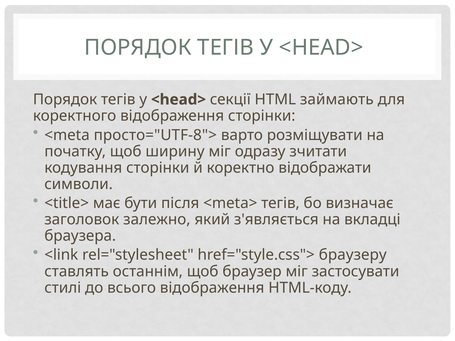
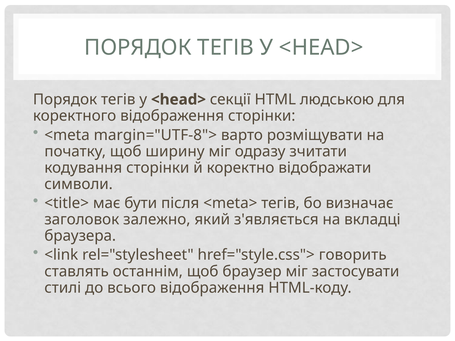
займають: займають -> людською (337, 100)
просто="UTF-8">: просто="UTF-8"> -> margin="UTF-8"> (155, 135)
браузеру: браузеру -> говорить (353, 255)
